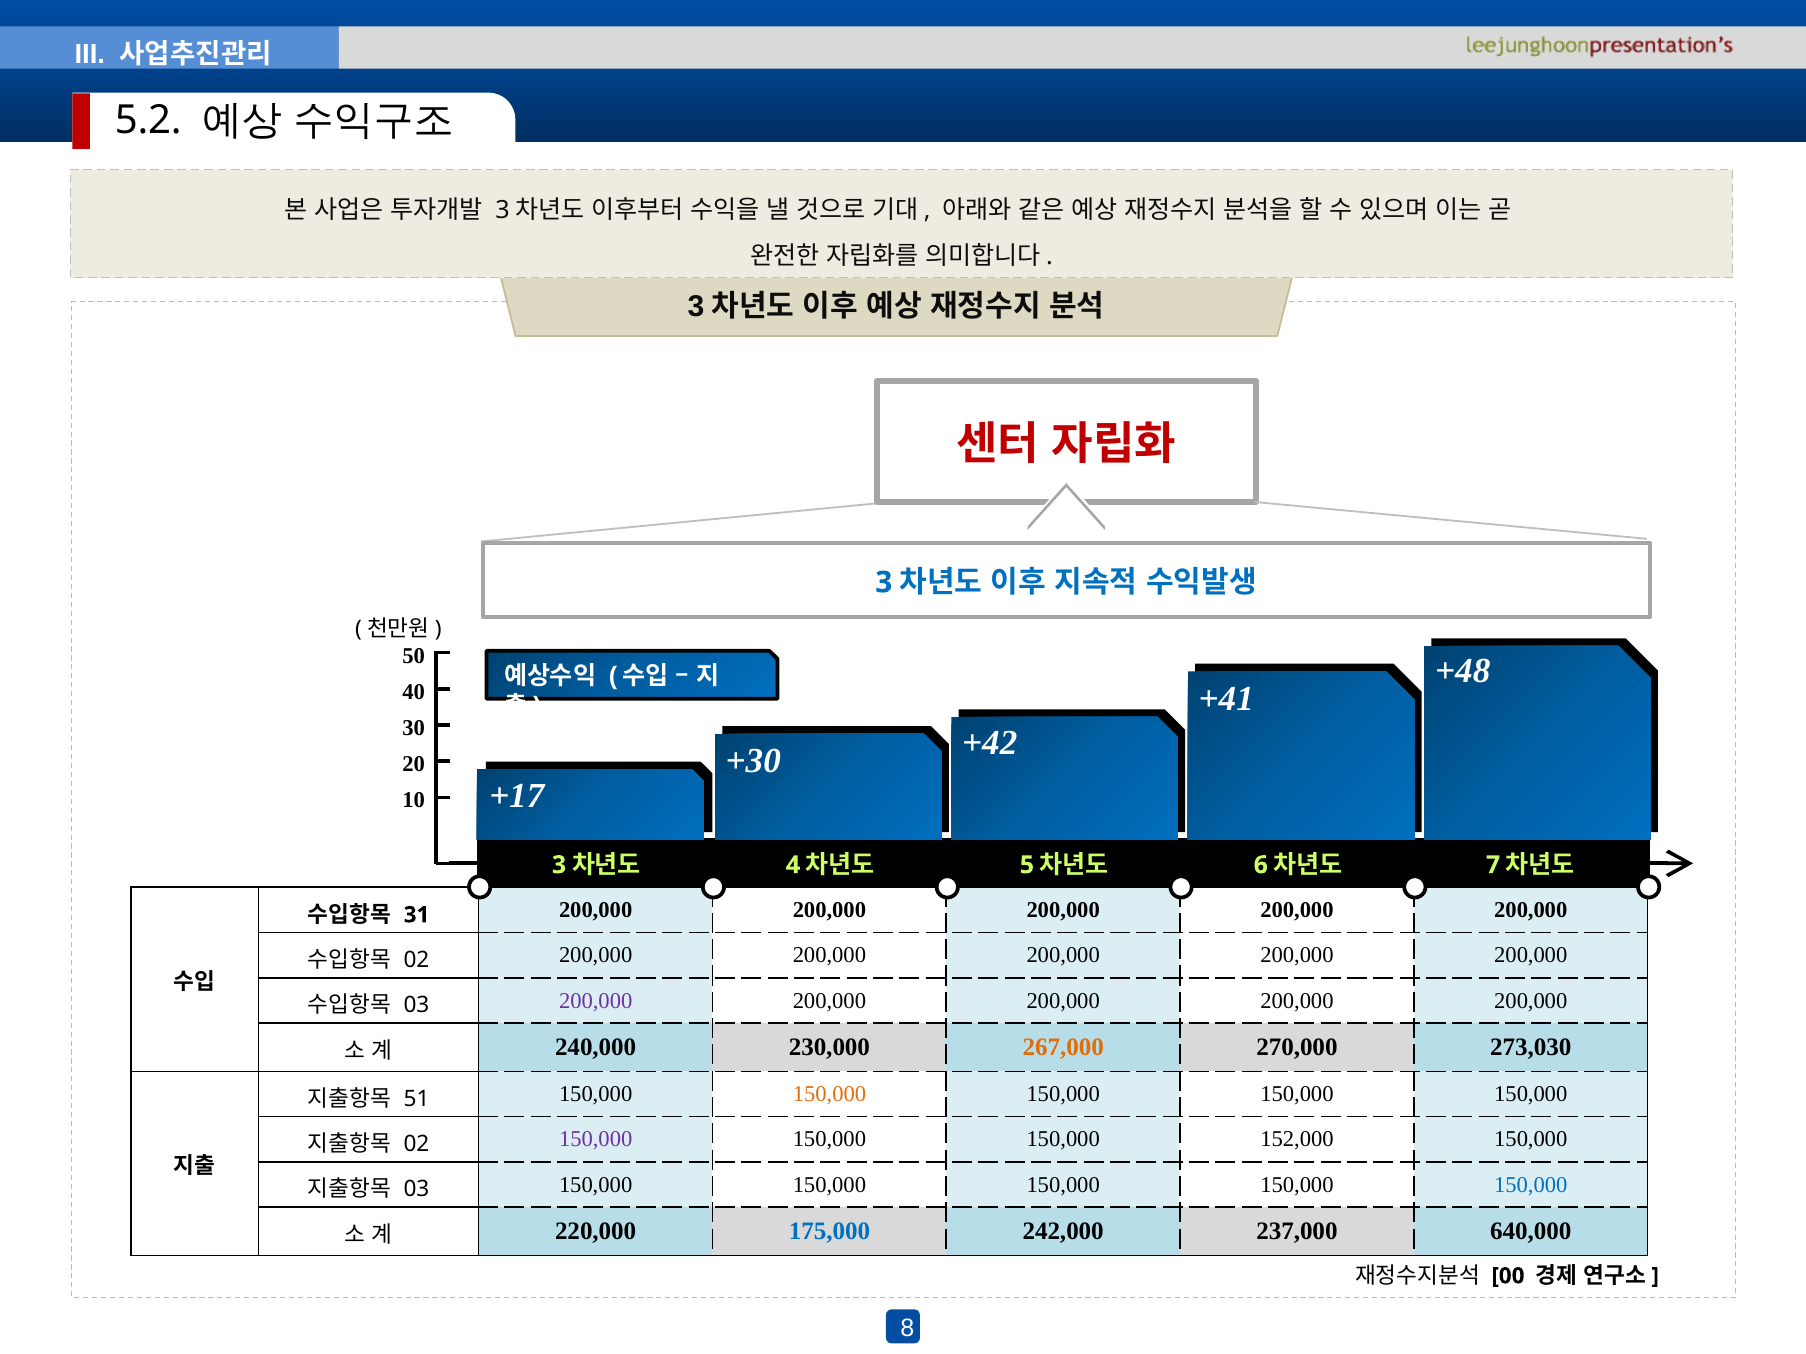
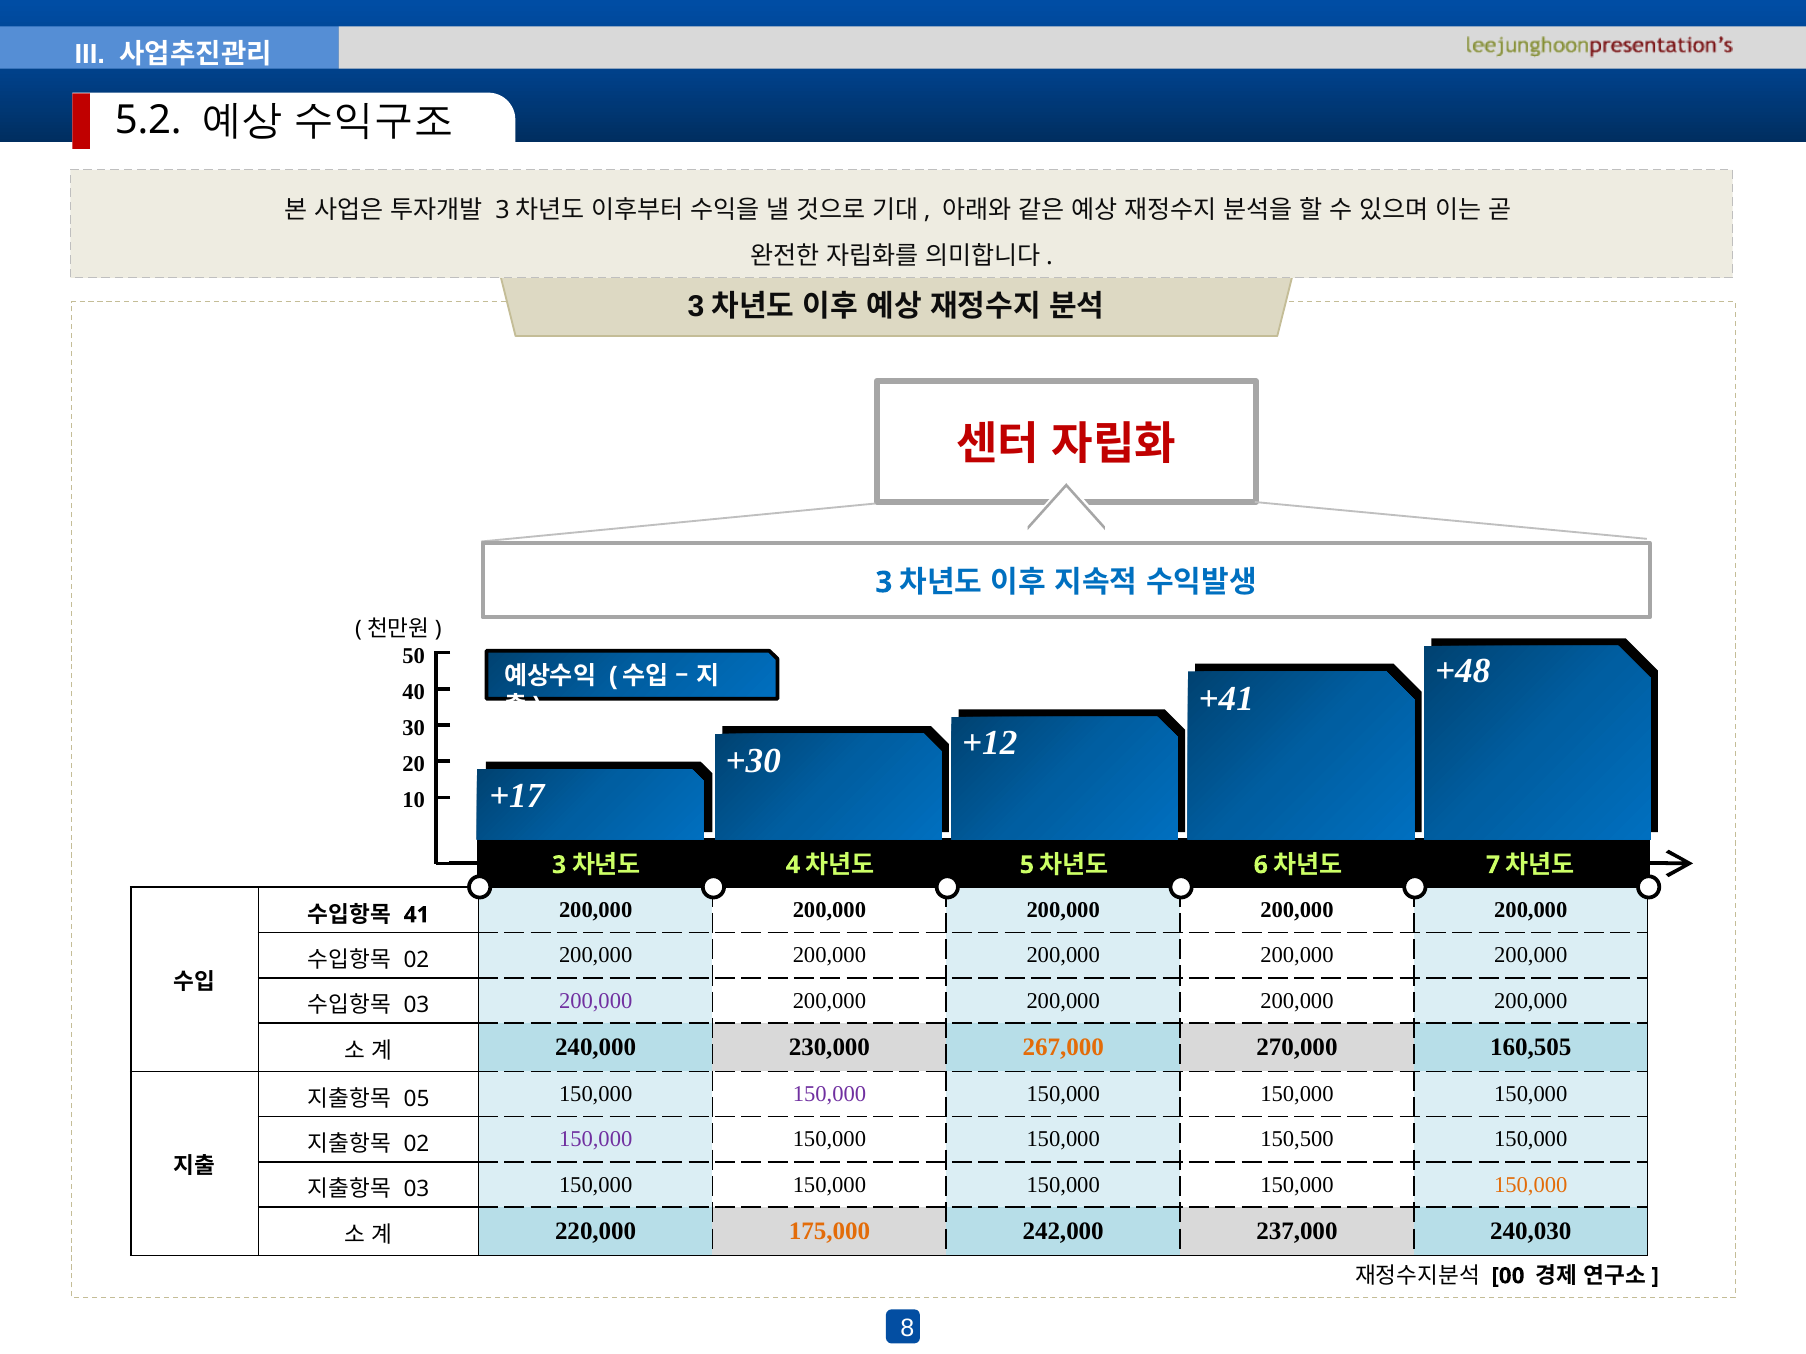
+42: +42 -> +12 (990, 743)
31: 31 -> 41 (417, 915)
273,030: 273,030 -> 160,505 (1531, 1048)
51: 51 -> 05 (417, 1099)
150,000 colour: orange -> purple (829, 1095)
152,000: 152,000 -> 150,500 (1297, 1140)
150,000 colour: blue -> orange (1531, 1185)
175,000 colour: blue -> orange (829, 1232)
640,000: 640,000 -> 240,030 (1531, 1232)
